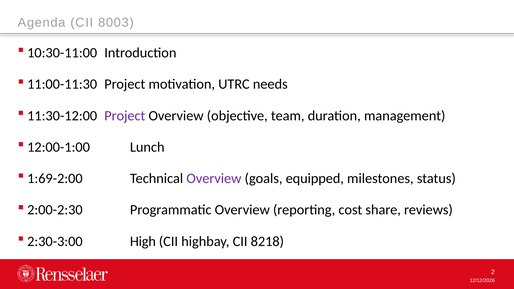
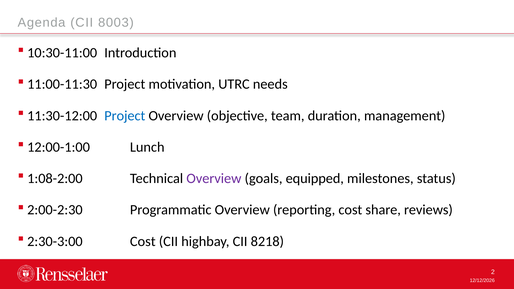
Project colour: purple -> blue (125, 116)
1:69-2:00: 1:69-2:00 -> 1:08-2:00 (55, 179)
2:30-3:00 High: High -> Cost (143, 241)
